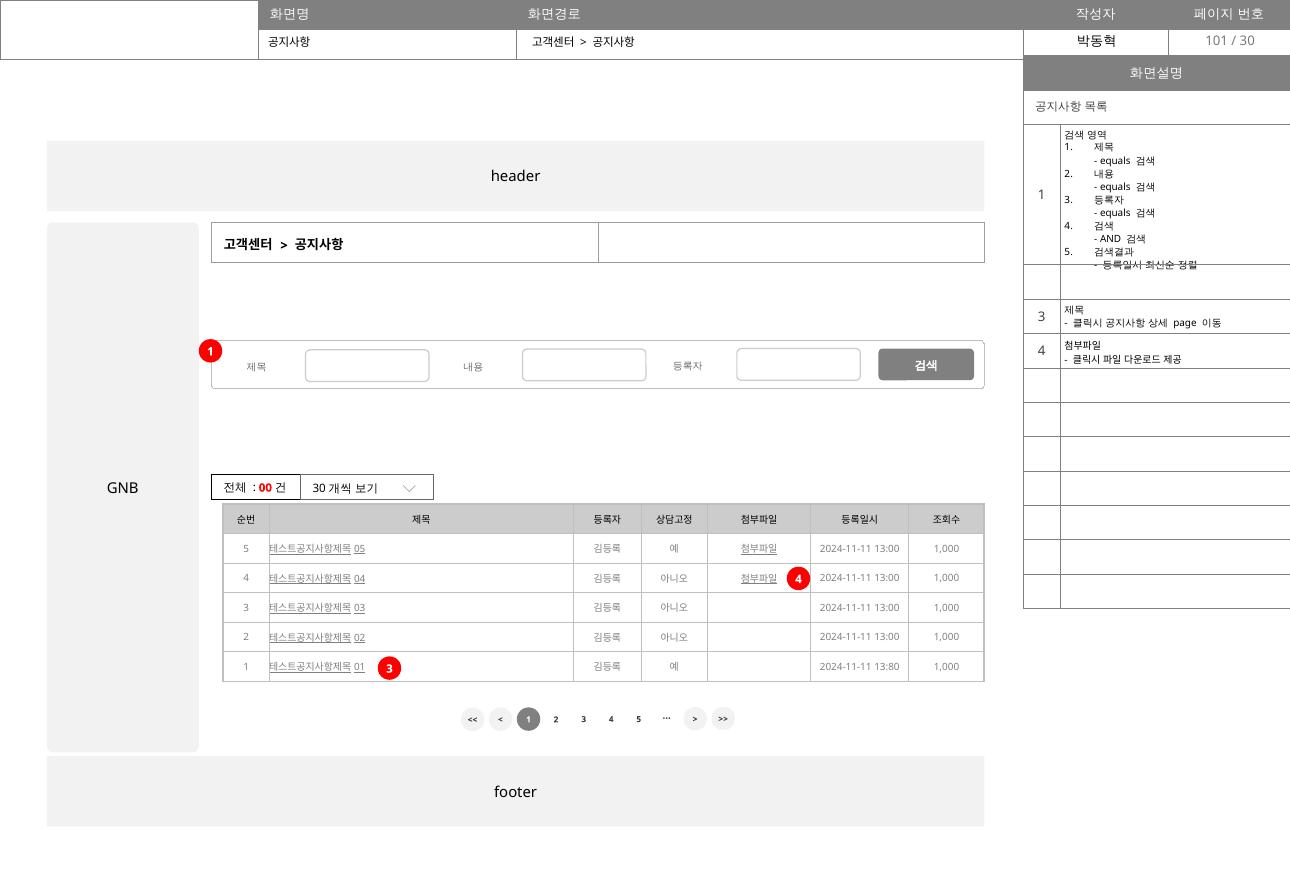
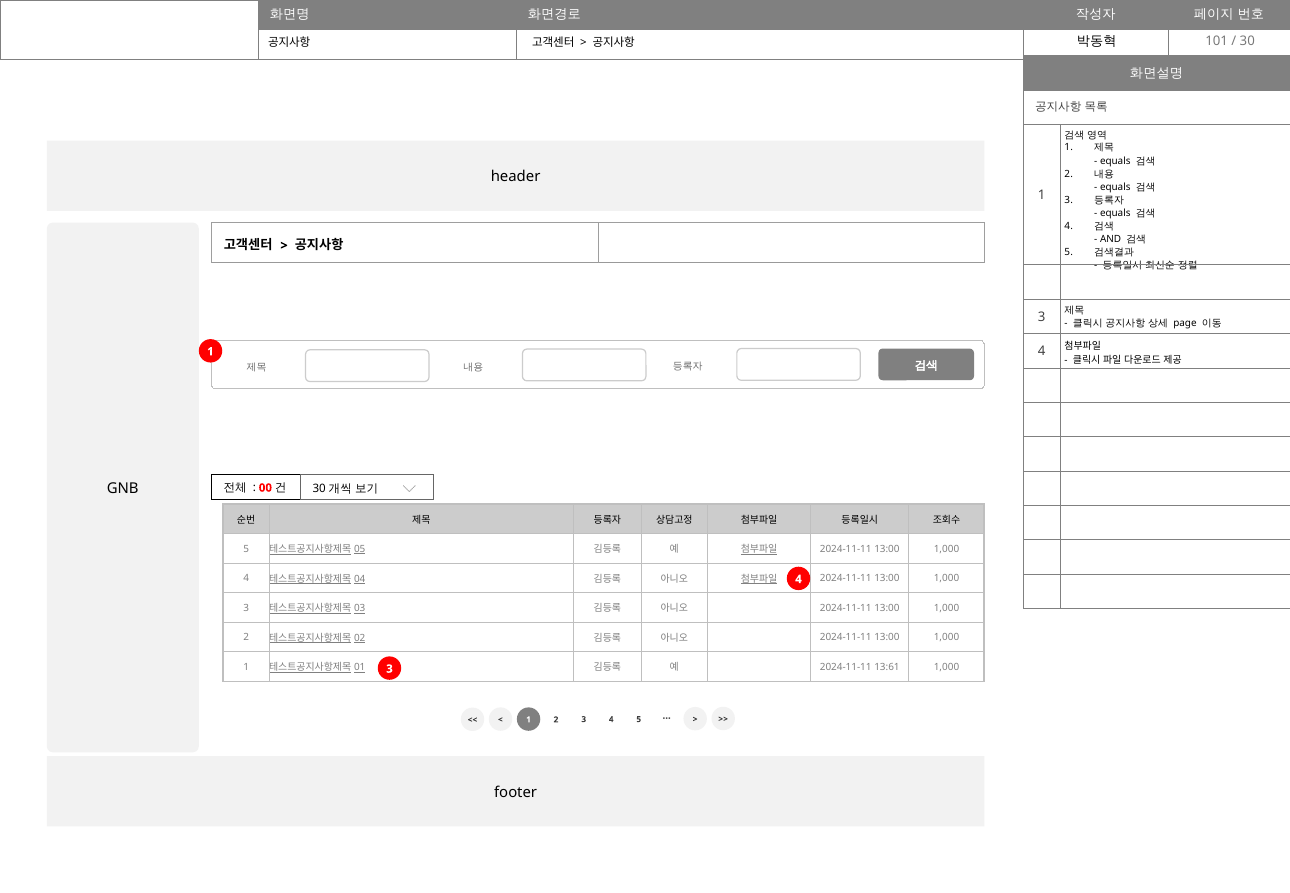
13:80: 13:80 -> 13:61 (887, 667)
